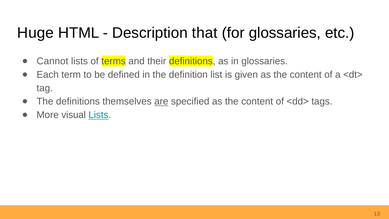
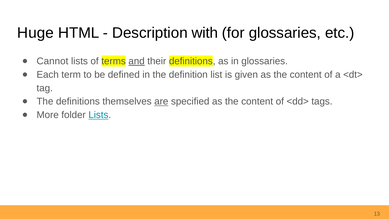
that: that -> with (205, 33)
and underline: none -> present (137, 61)
visual: visual -> folder (74, 115)
